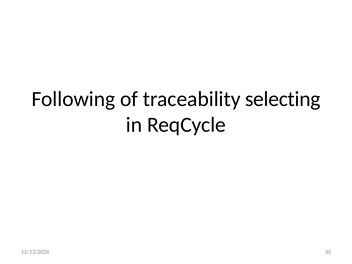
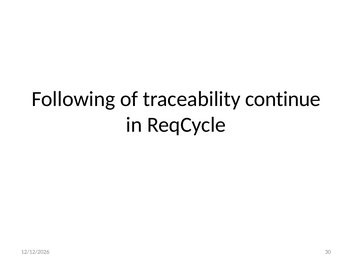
selecting: selecting -> continue (283, 99)
